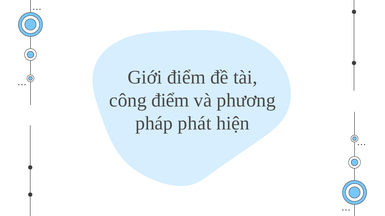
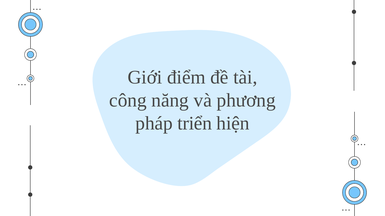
công điểm: điểm -> năng (170, 101)
phát: phát -> triển (195, 124)
